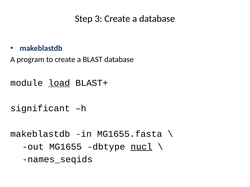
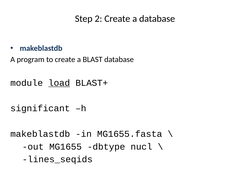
3: 3 -> 2 (98, 19)
nucl underline: present -> none (141, 147)
names_seqids: names_seqids -> lines_seqids (57, 160)
